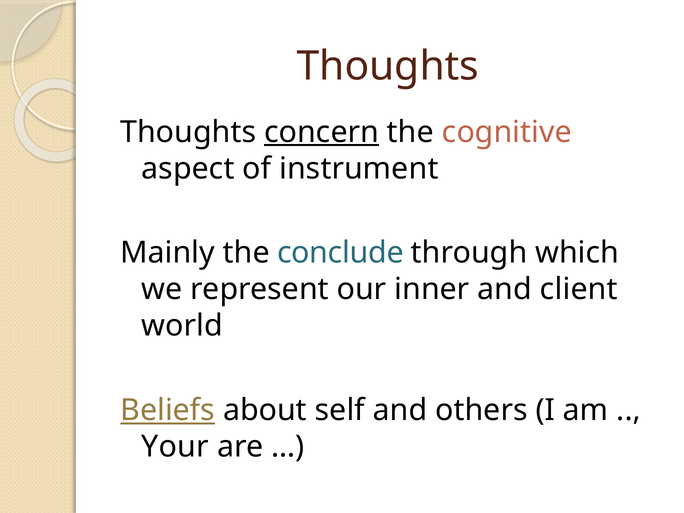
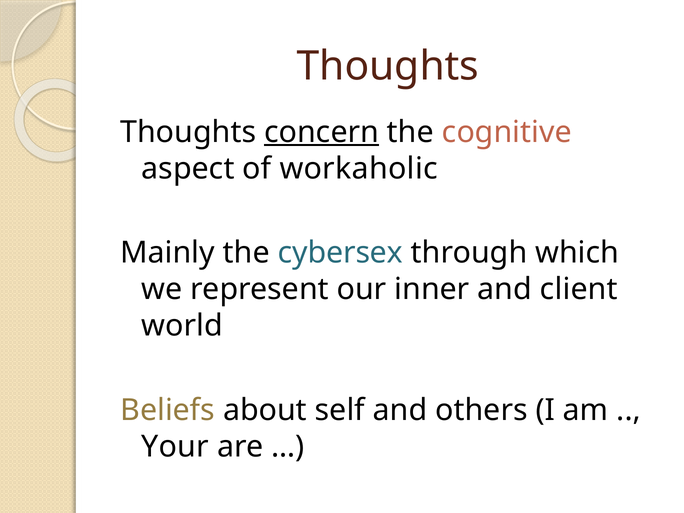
instrument: instrument -> workaholic (359, 169)
conclude: conclude -> cybersex (340, 253)
Beliefs underline: present -> none (168, 410)
